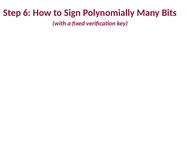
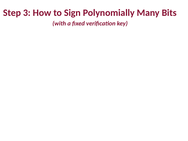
6: 6 -> 3 (27, 13)
